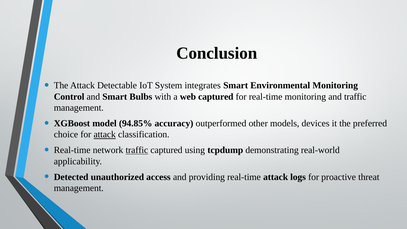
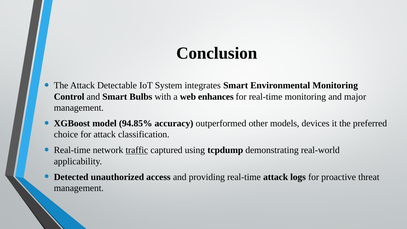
web captured: captured -> enhances (216, 97)
and traffic: traffic -> major (355, 97)
attack underline: present -> none (105, 135)
